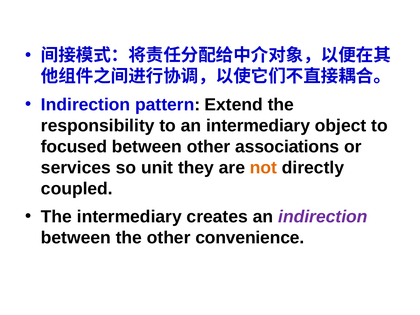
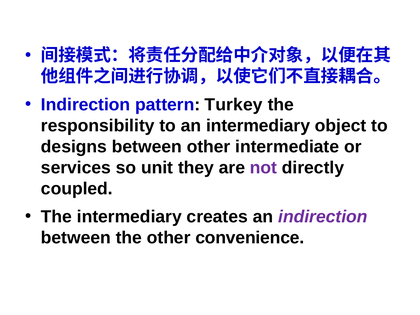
Extend: Extend -> Turkey (234, 105)
focused: focused -> designs (74, 147)
associations: associations -> intermediate (287, 147)
not colour: orange -> purple (263, 168)
